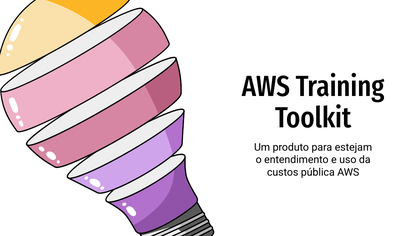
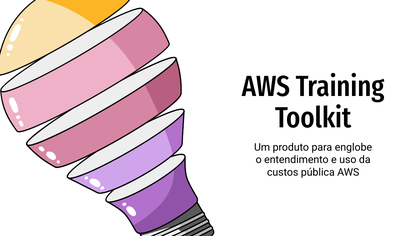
estejam: estejam -> englobe (353, 147)
